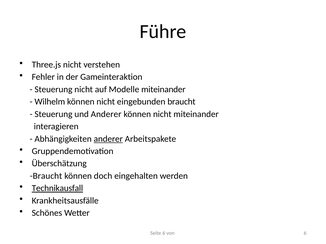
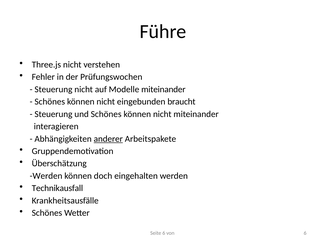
Gameinteraktion: Gameinteraktion -> Prüfungswochen (111, 77)
Wilhelm: Wilhelm -> Schönes (50, 102)
und Anderer: Anderer -> Schönes (106, 114)
Braucht: Braucht -> Werden (46, 176)
Technikausfall underline: present -> none (57, 189)
